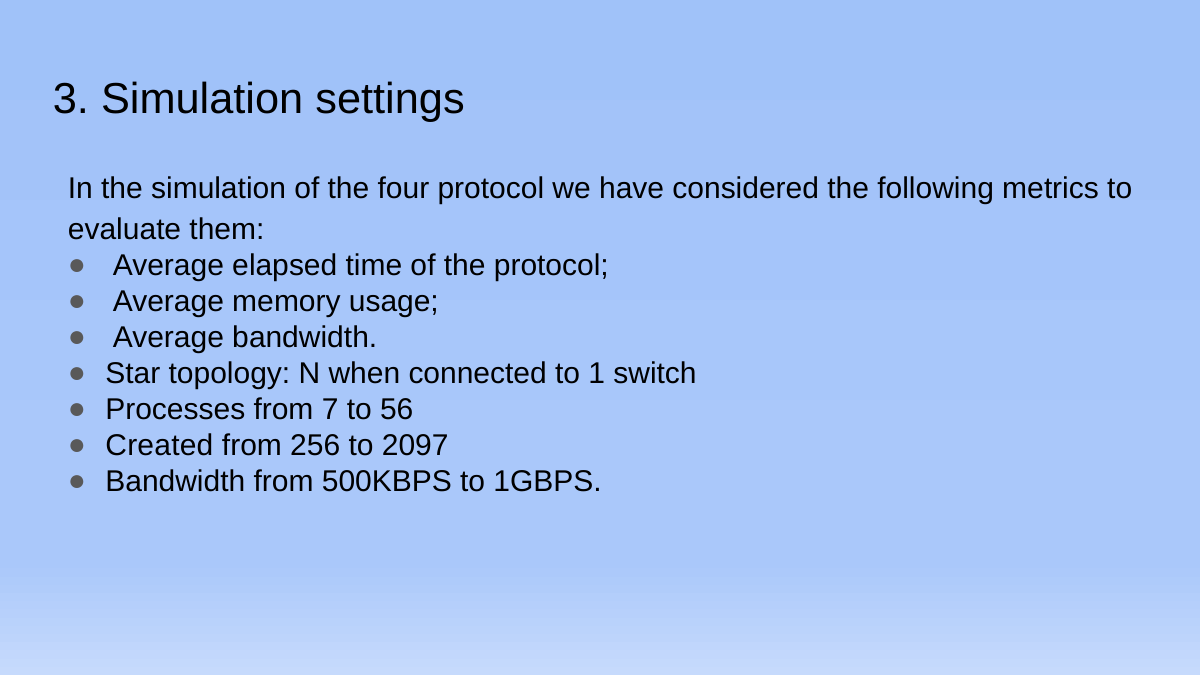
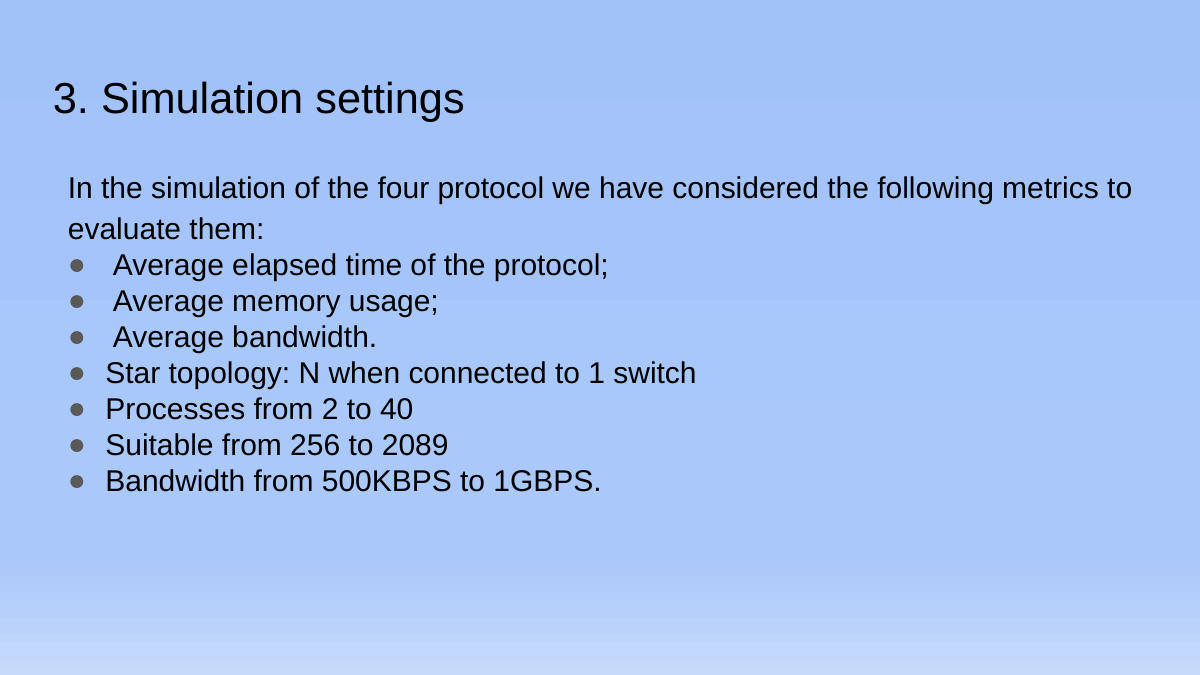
7: 7 -> 2 (330, 410)
56: 56 -> 40 (397, 410)
Created: Created -> Suitable (160, 446)
2097: 2097 -> 2089 (415, 446)
